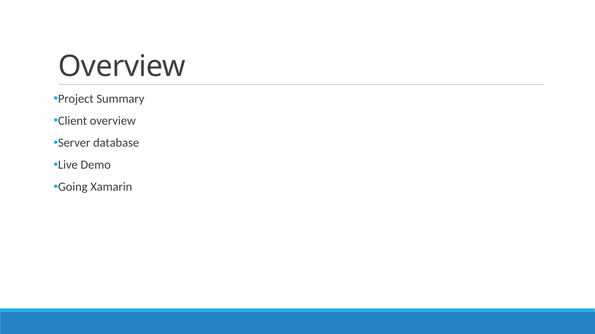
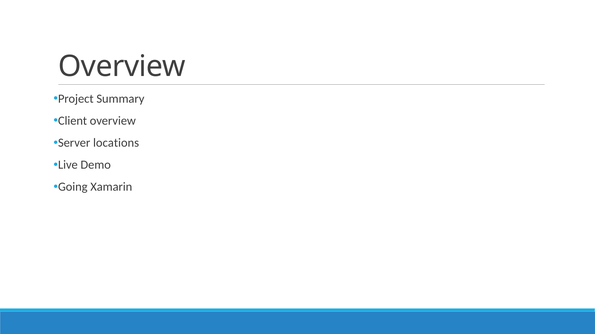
database: database -> locations (116, 143)
